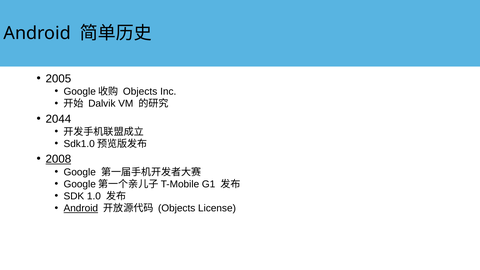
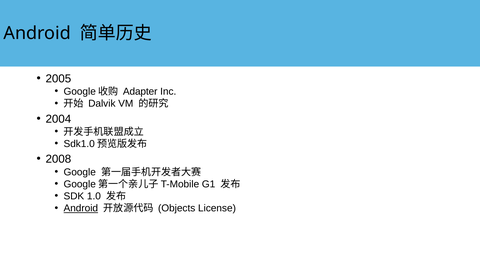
Objects: Objects -> Adapter (140, 92)
2044: 2044 -> 2004 (58, 119)
2008 underline: present -> none (58, 159)
